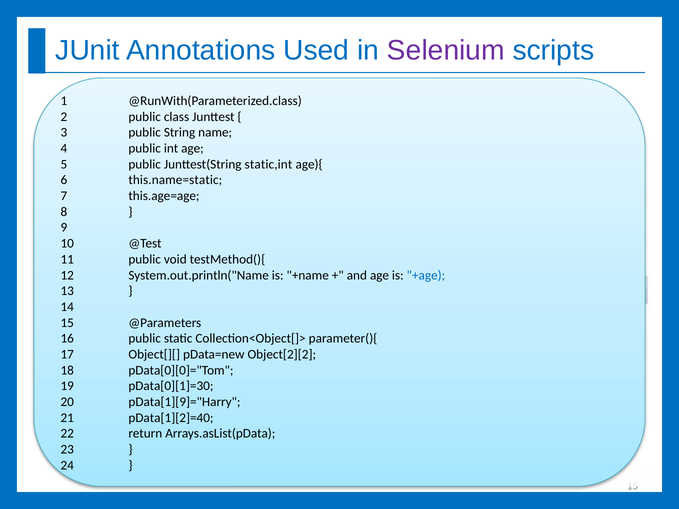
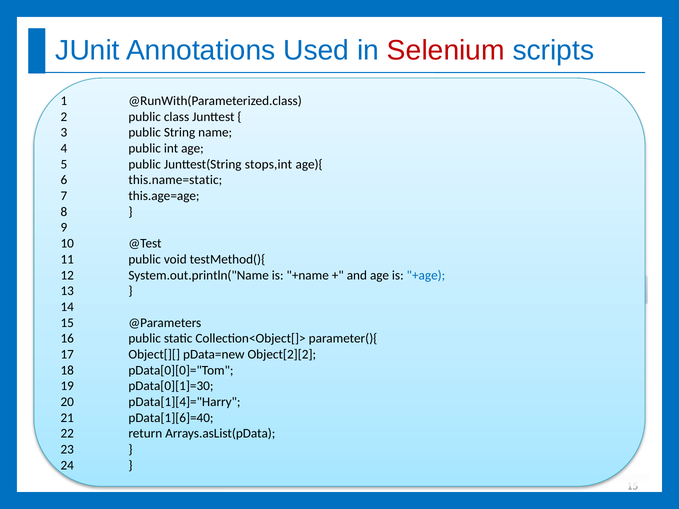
Selenium colour: purple -> red (446, 51)
static,int: static,int -> stops,int (268, 164)
pData[1][9]="Harry: pData[1][9]="Harry -> pData[1][4]="Harry (184, 402)
pData[1][2]=40: pData[1][2]=40 -> pData[1][6]=40 (171, 418)
